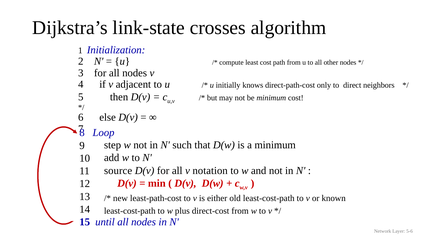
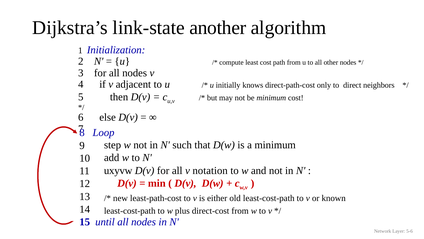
crosses: crosses -> another (218, 28)
source: source -> uxyvw (118, 170)
